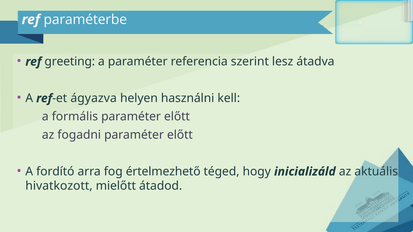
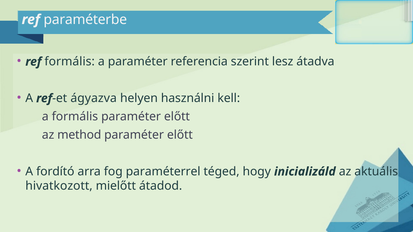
ref greeting: greeting -> formális (70, 62)
fogadni: fogadni -> method (79, 135)
értelmezhető: értelmezhető -> paraméterrel (163, 172)
